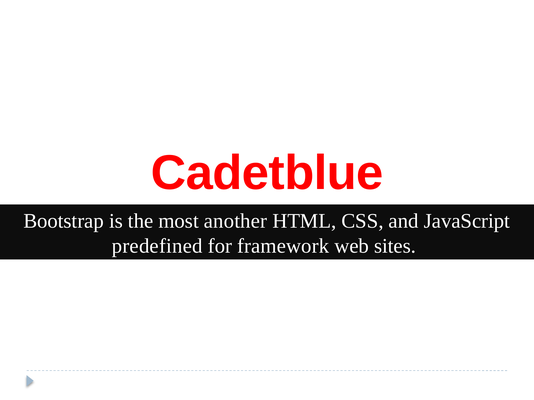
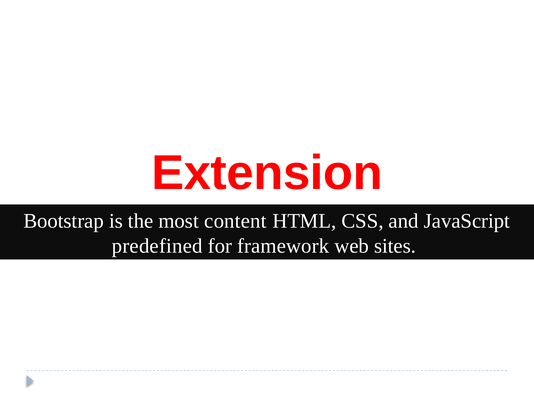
Cadetblue: Cadetblue -> Extension (267, 173)
another: another -> content (235, 221)
